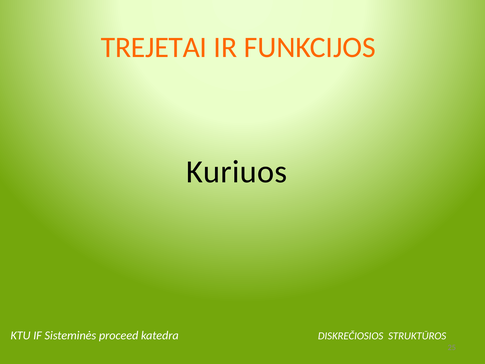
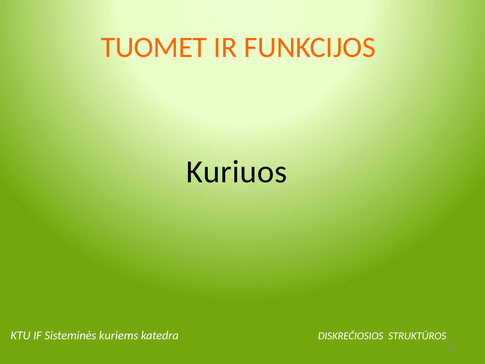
TREJETAI: TREJETAI -> TUOMET (154, 47)
proceed: proceed -> kuriems (119, 335)
